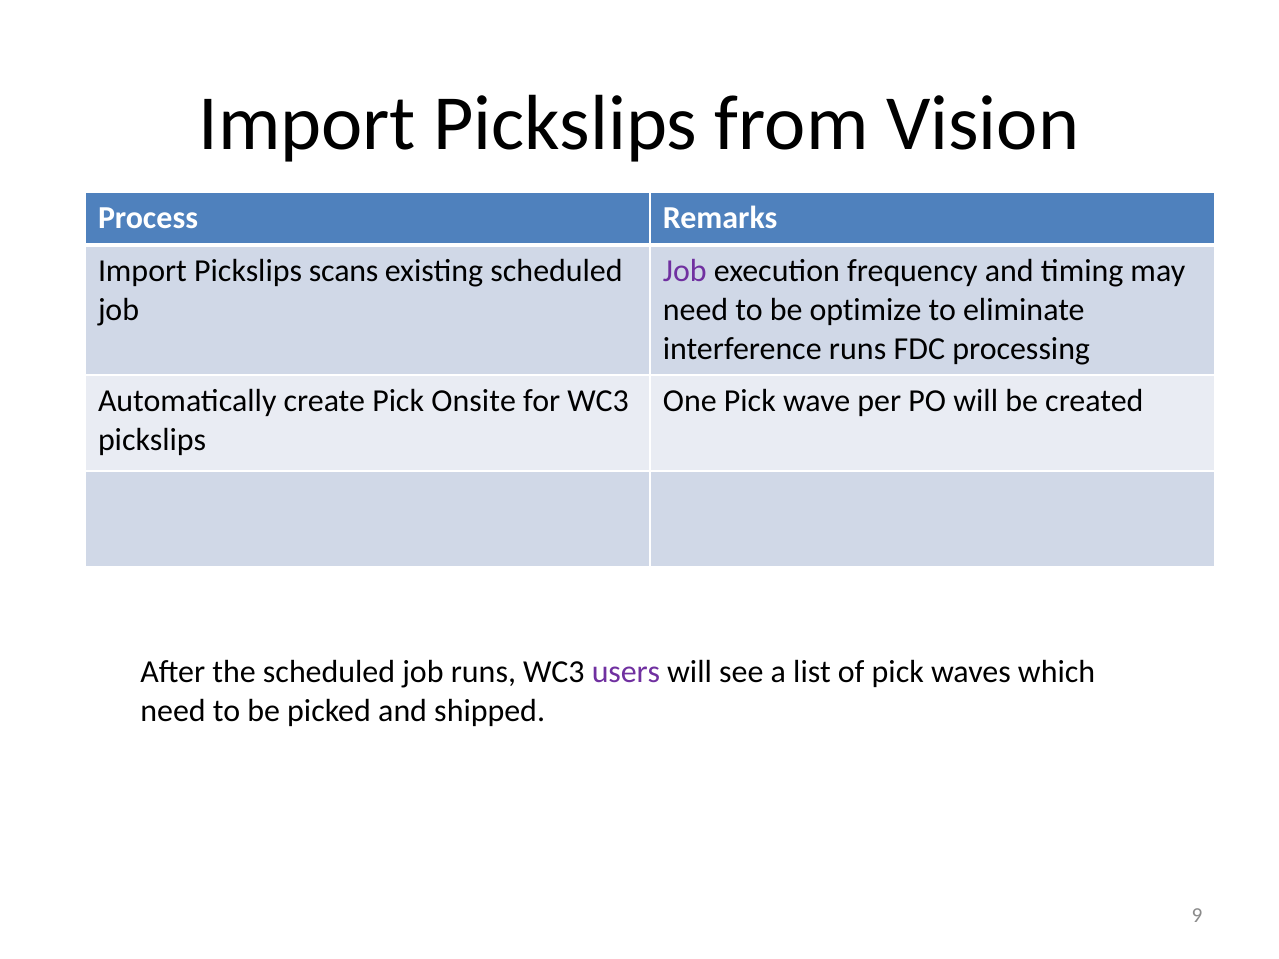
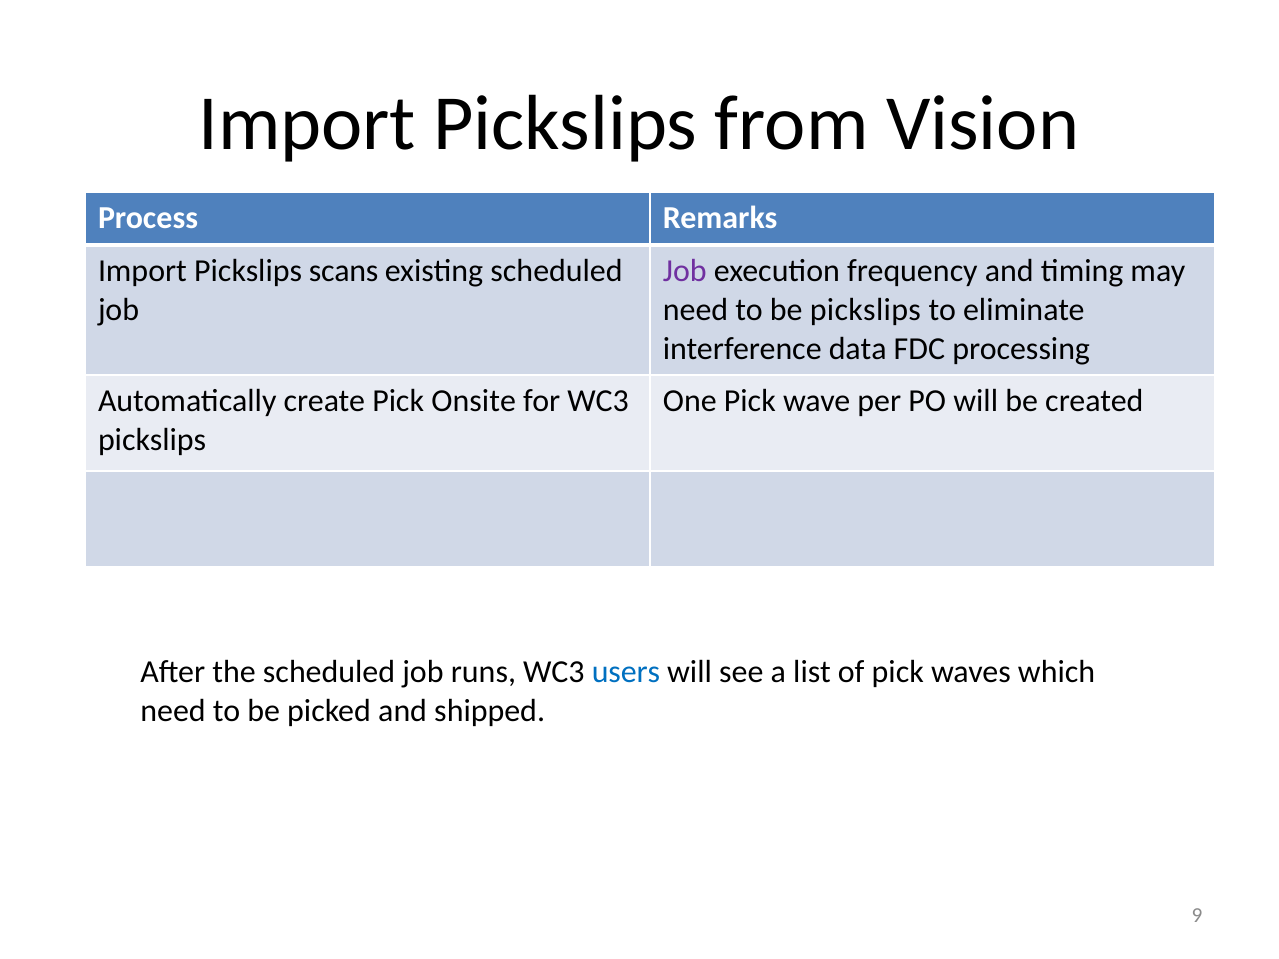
be optimize: optimize -> pickslips (865, 310)
interference runs: runs -> data (858, 349)
users colour: purple -> blue (626, 672)
